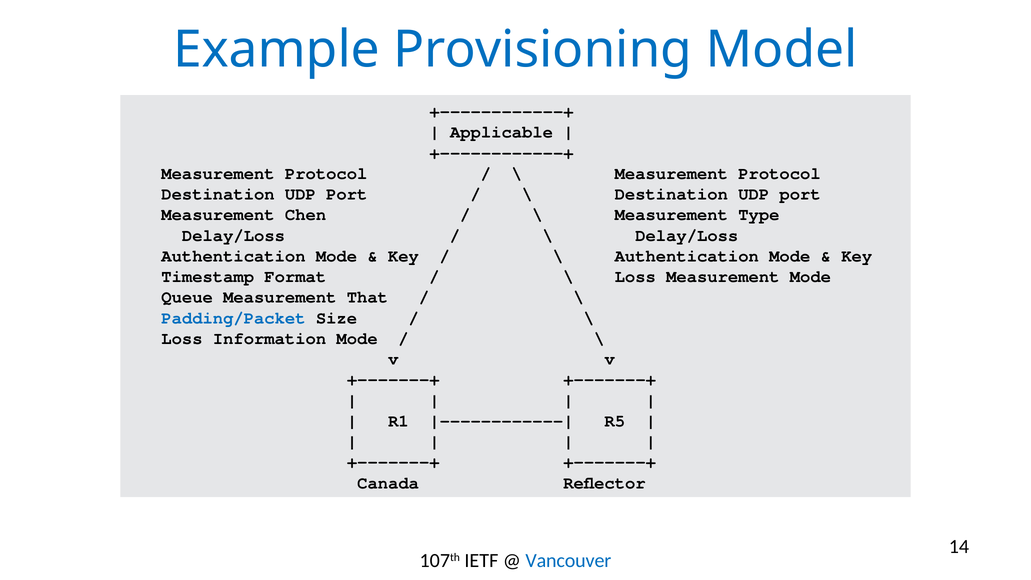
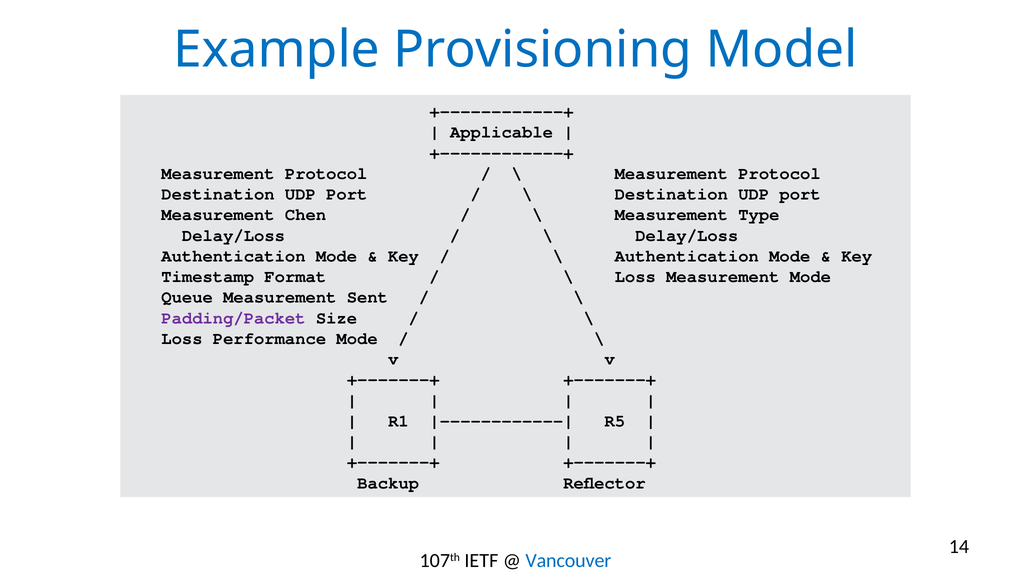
That: That -> Sent (367, 297)
Padding/Packet colour: blue -> purple (233, 318)
Information: Information -> Performance (270, 339)
Canada: Canada -> Backup (388, 483)
